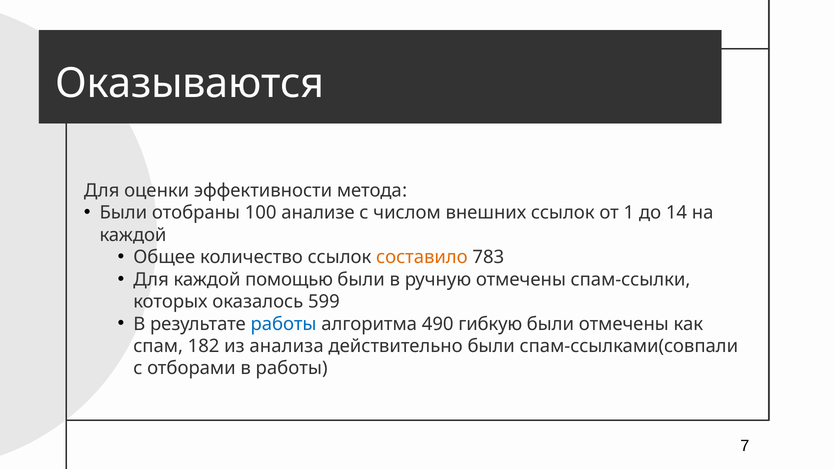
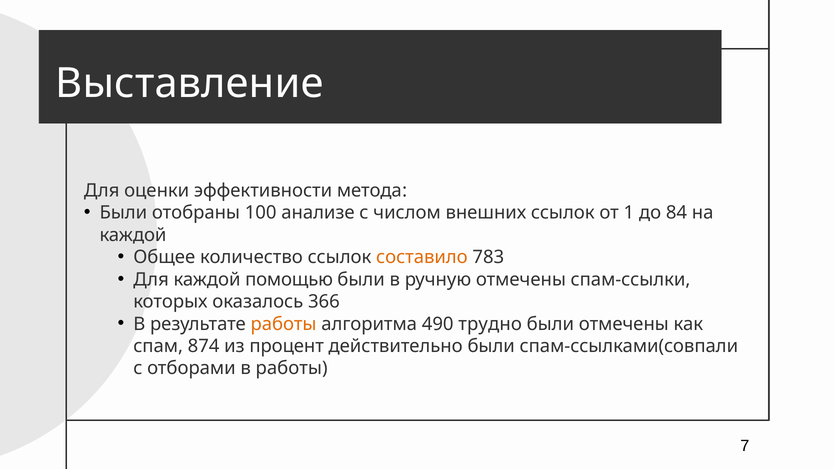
Оказываются: Оказываются -> Выставление (190, 83)
14: 14 -> 84 (677, 213)
599: 599 -> 366 (324, 302)
работы colour: blue -> orange (284, 324)
гибкую: гибкую -> трудно (490, 324)
182: 182 -> 874 (204, 346)
анализа: анализа -> процент (287, 346)
